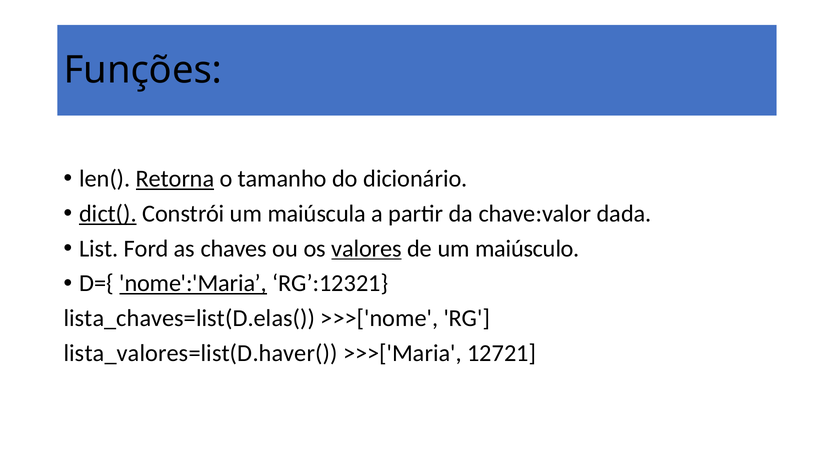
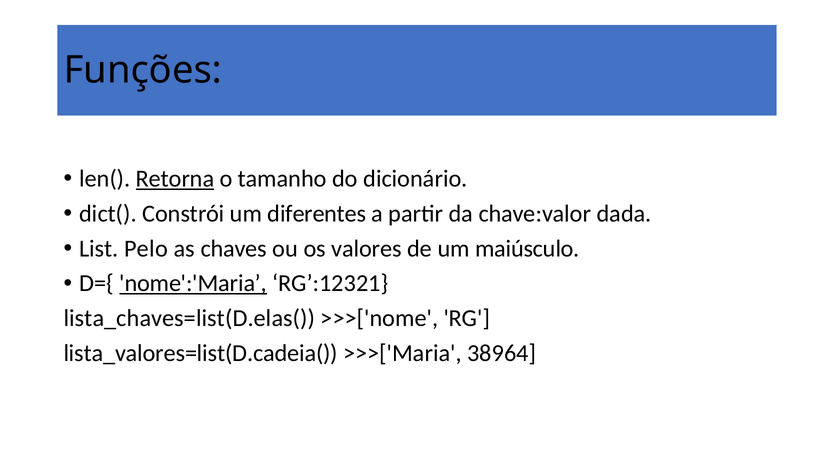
dict( underline: present -> none (108, 214)
maiúscula: maiúscula -> diferentes (317, 214)
Ford: Ford -> Pelo (146, 249)
valores underline: present -> none (367, 249)
lista_valores=list(D.haver(: lista_valores=list(D.haver( -> lista_valores=list(D.cadeia( (201, 353)
12721: 12721 -> 38964 (502, 353)
